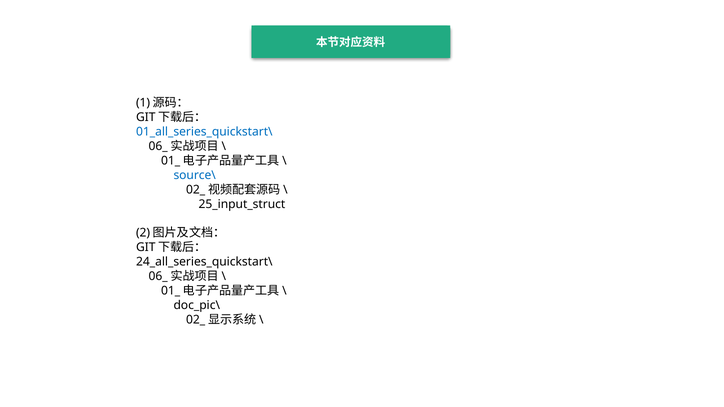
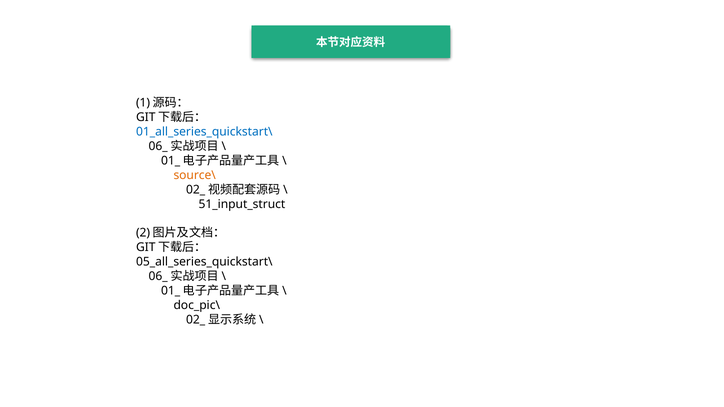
source\ colour: blue -> orange (195, 175)
25_input_struct: 25_input_struct -> 51_input_struct (242, 204)
24_all_series_quickstart\: 24_all_series_quickstart\ -> 05_all_series_quickstart\ (204, 262)
